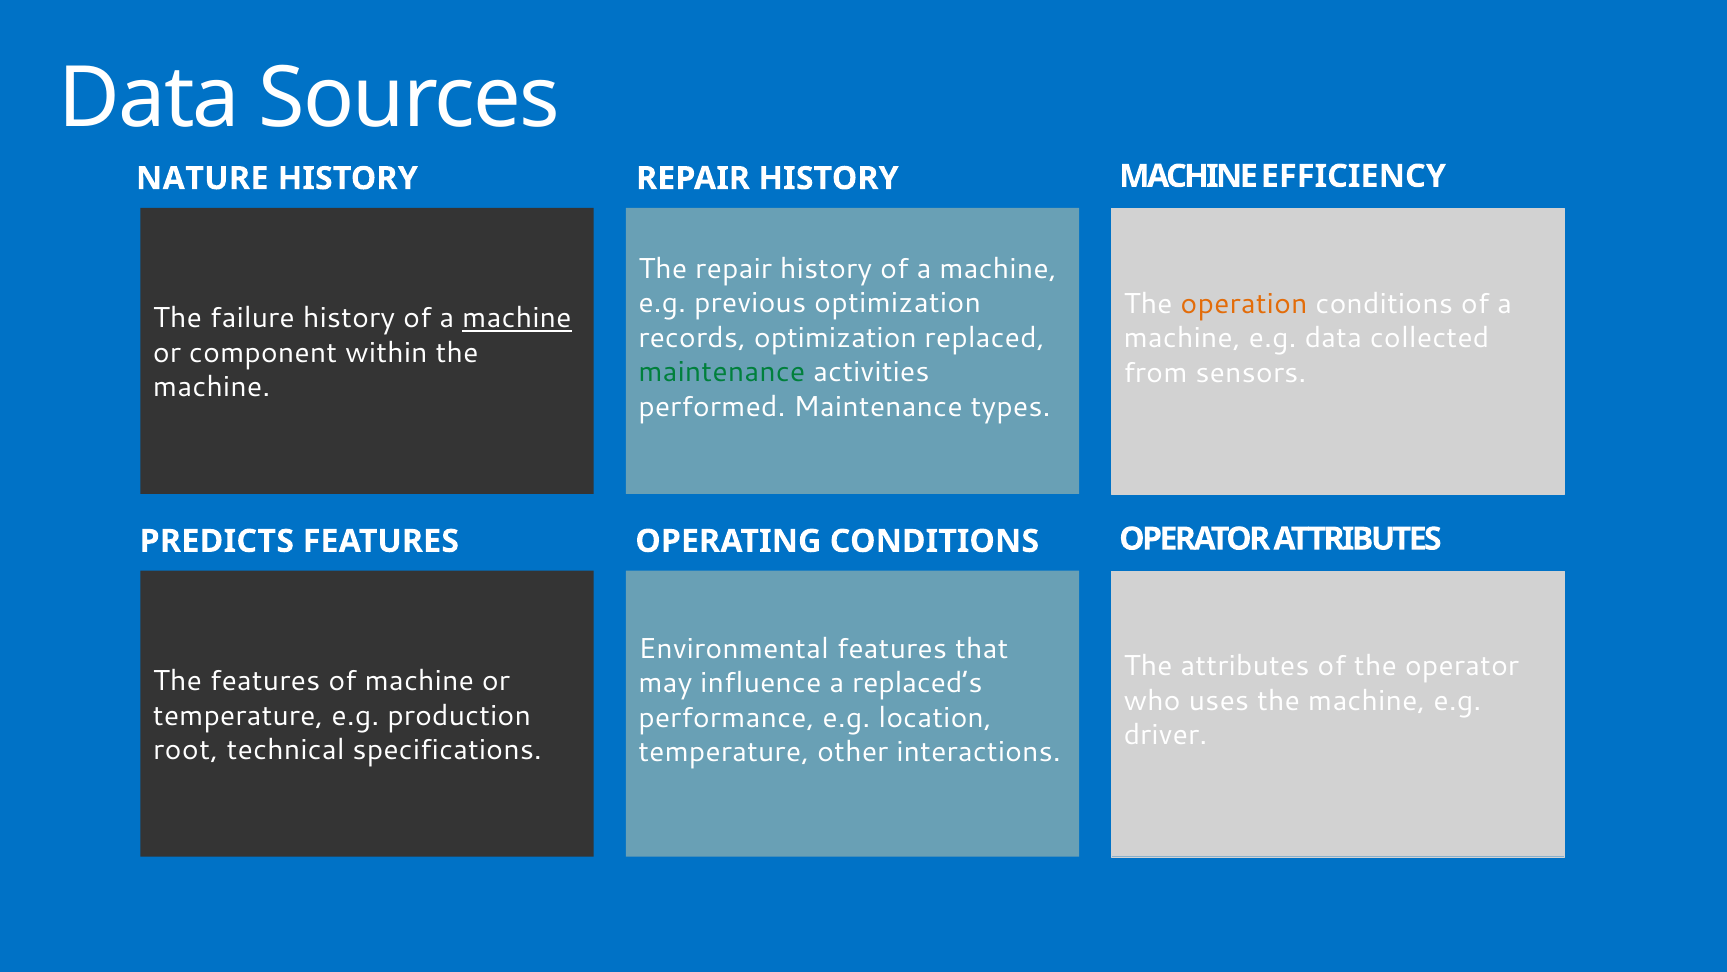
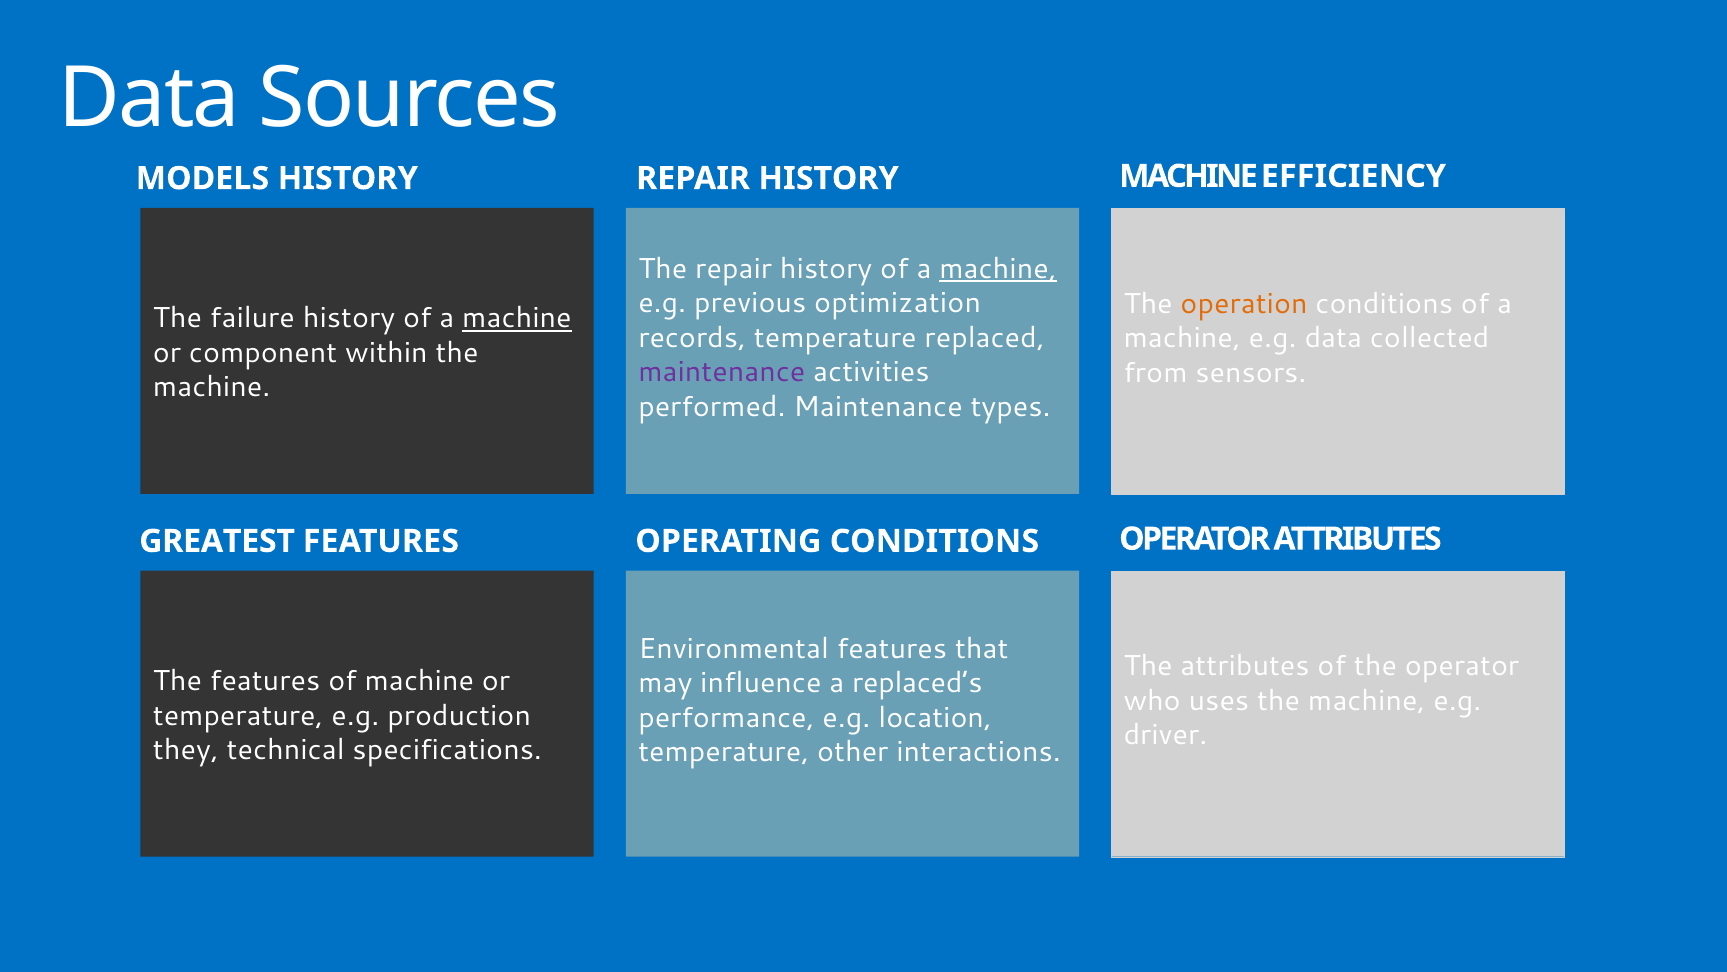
NATURE: NATURE -> MODELS (202, 178)
machine underline: none -> present (998, 269)
records optimization: optimization -> temperature (835, 338)
maintenance colour: green -> purple (722, 372)
PREDICTS: PREDICTS -> GREATEST (217, 541)
root: root -> they (186, 750)
